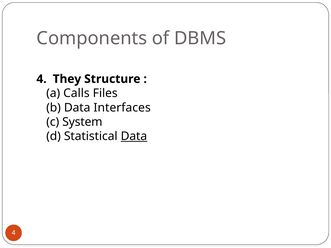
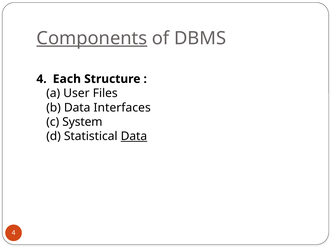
Components underline: none -> present (92, 38)
They: They -> Each (67, 79)
Calls: Calls -> User (76, 93)
